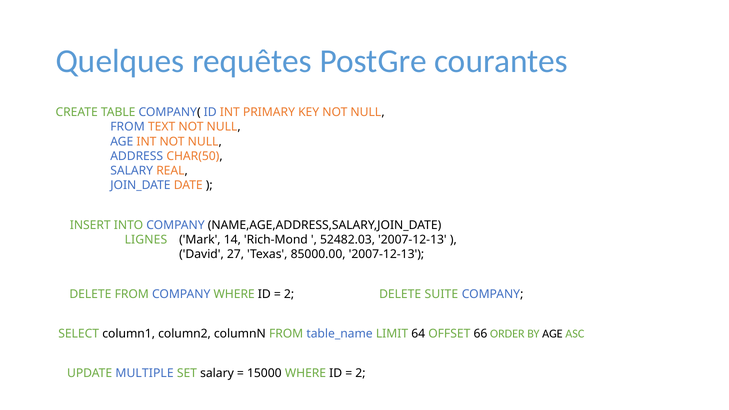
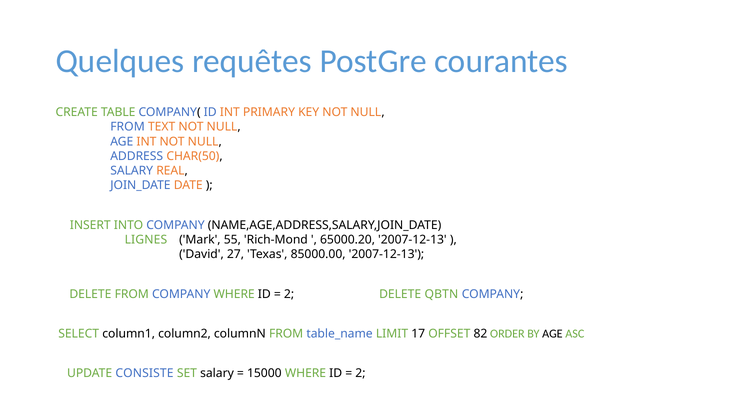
14: 14 -> 55 (232, 240)
52482.03: 52482.03 -> 65000.20 (348, 240)
SUITE: SUITE -> QBTN (441, 294)
64: 64 -> 17 (418, 334)
66: 66 -> 82 (480, 334)
MULTIPLE: MULTIPLE -> CONSISTE (145, 373)
